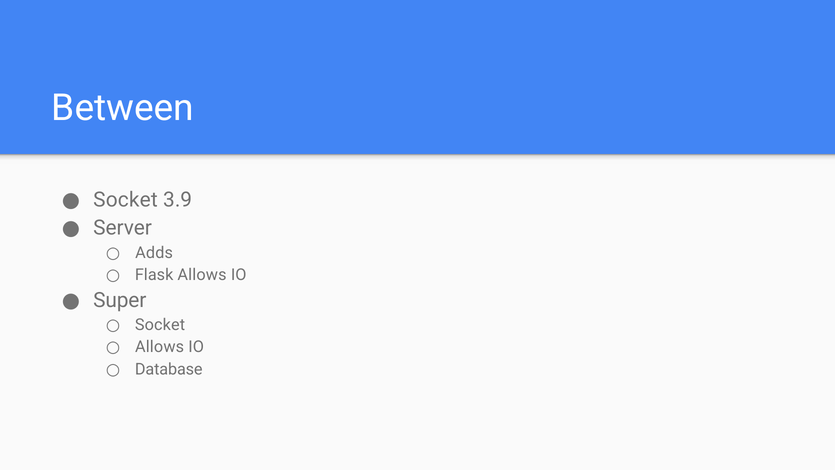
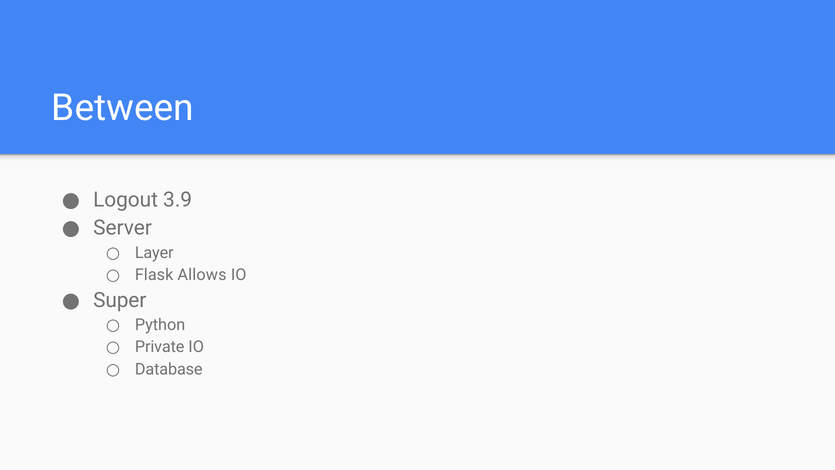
Socket: Socket -> Logout (126, 200)
Adds: Adds -> Layer (154, 253)
Socket: Socket -> Python (160, 325)
Allows: Allows -> Private (160, 347)
